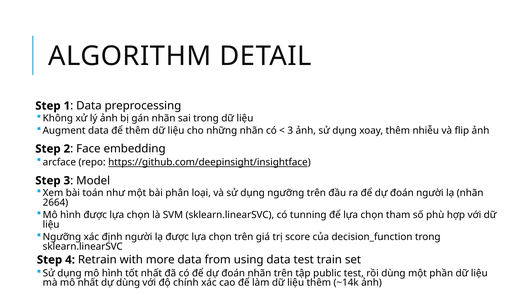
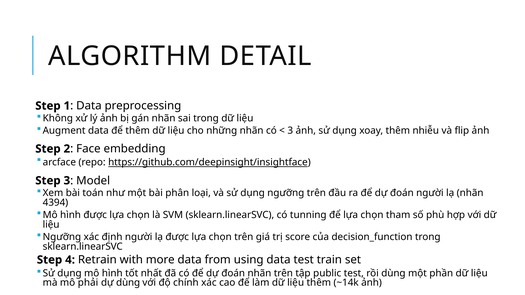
2664: 2664 -> 4394 (55, 203)
mô nhất: nhất -> phải (88, 283)
